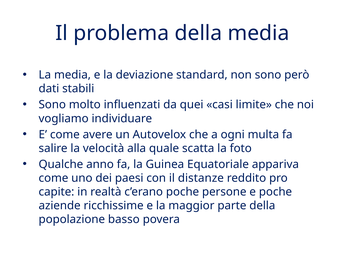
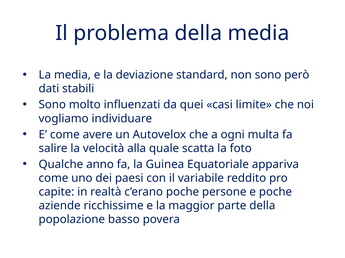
distanze: distanze -> variabile (201, 179)
